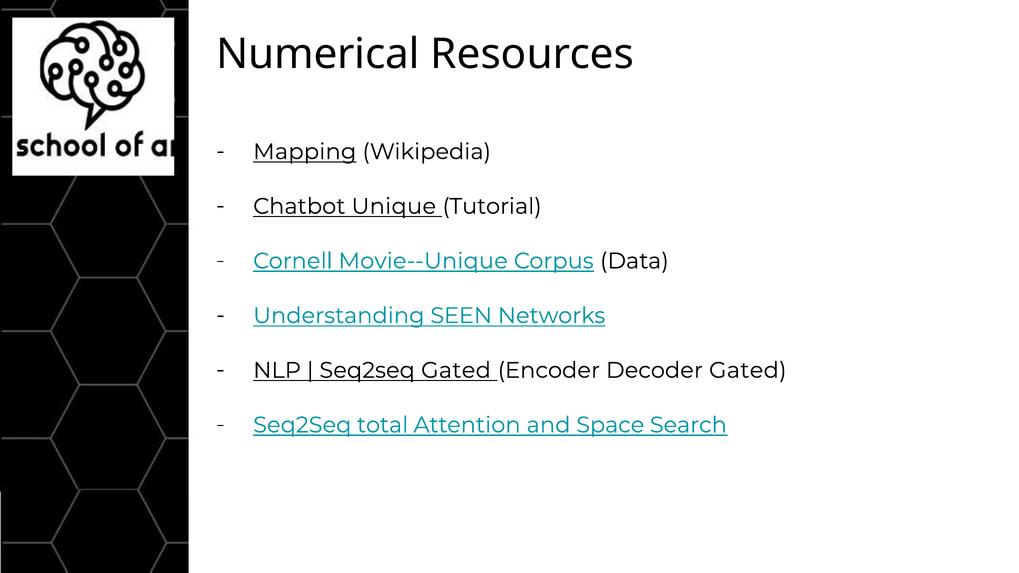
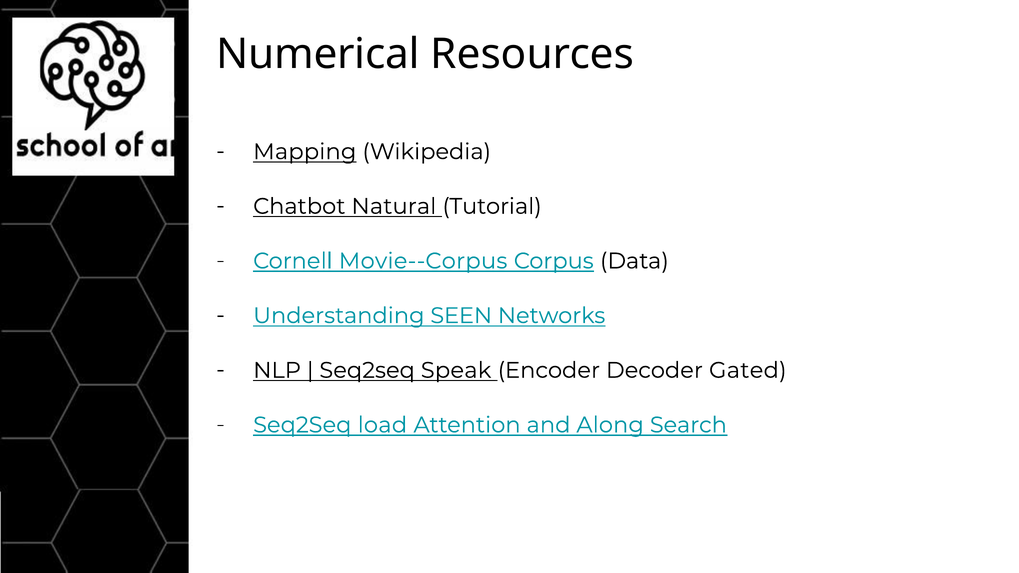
Unique: Unique -> Natural (394, 206)
Movie--Unique: Movie--Unique -> Movie--Corpus (423, 261)
Seq2seq Gated: Gated -> Speak (456, 370)
total: total -> load (382, 425)
Space: Space -> Along (610, 425)
